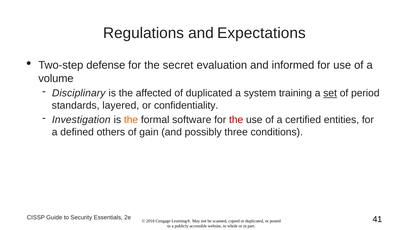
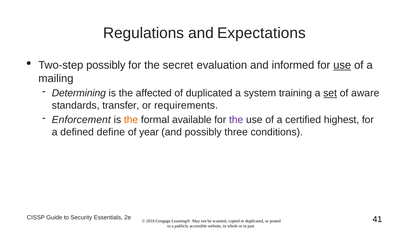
Two-step defense: defense -> possibly (106, 65)
use underline: none -> present (342, 65)
volume: volume -> mailing (56, 78)
Disciplinary: Disciplinary -> Determining (79, 93)
period: period -> aware (365, 93)
layered: layered -> transfer (121, 105)
confidentiality: confidentiality -> requirements (186, 105)
Investigation: Investigation -> Enforcement (81, 120)
software: software -> available (192, 120)
the colour: red -> purple (236, 120)
entities: entities -> highest (342, 120)
others: others -> define (111, 132)
gain: gain -> year (149, 132)
